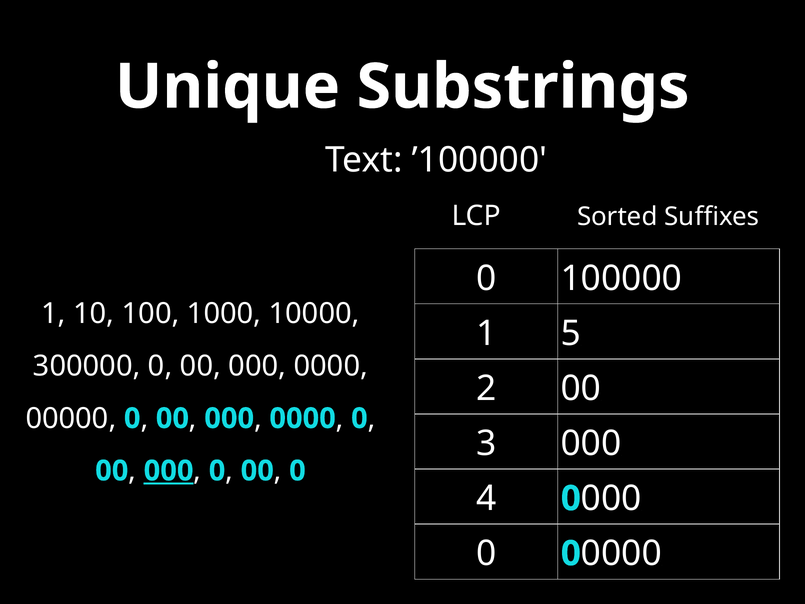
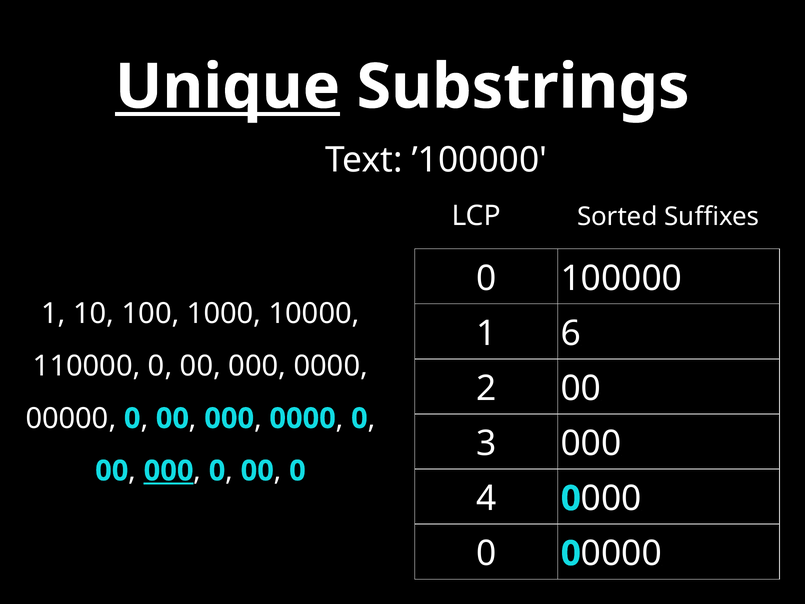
Unique underline: none -> present (228, 87)
5: 5 -> 6 (571, 333)
300000: 300000 -> 110000 (87, 366)
